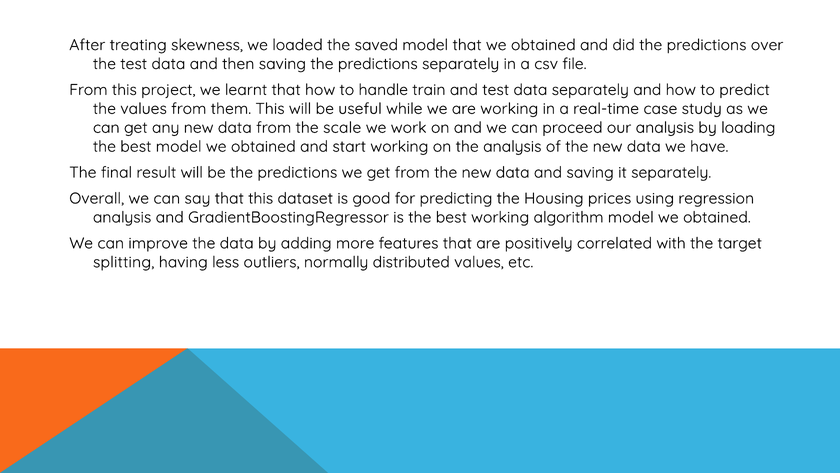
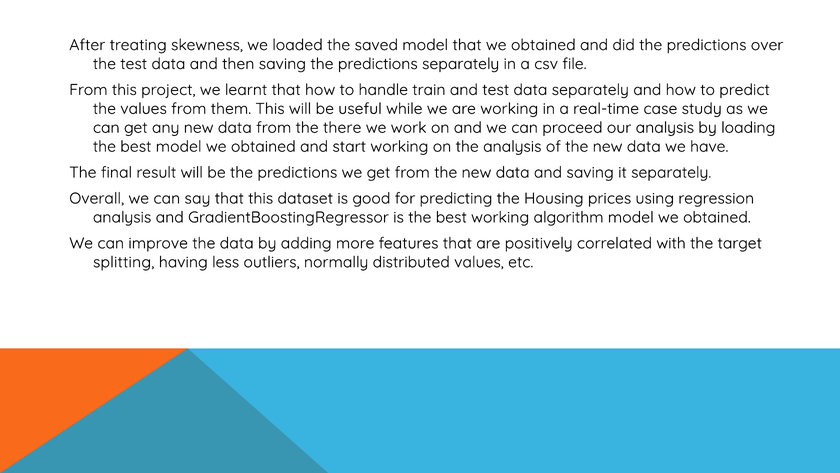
scale: scale -> there (342, 127)
